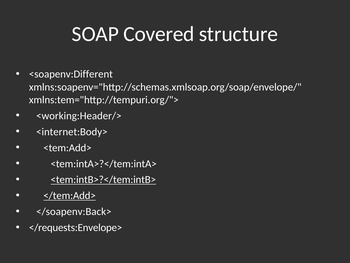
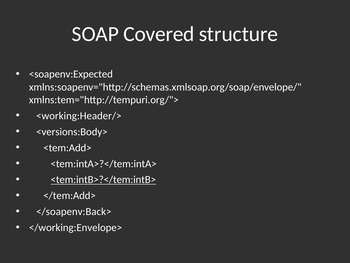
<soapenv:Different: <soapenv:Different -> <soapenv:Expected (71, 74)
<internet:Body>: <internet:Body> -> <versions:Body> (72, 132)
</tem:Add> underline: present -> none (70, 195)
</requests:Envelope>: </requests:Envelope> -> </working:Envelope> (76, 227)
